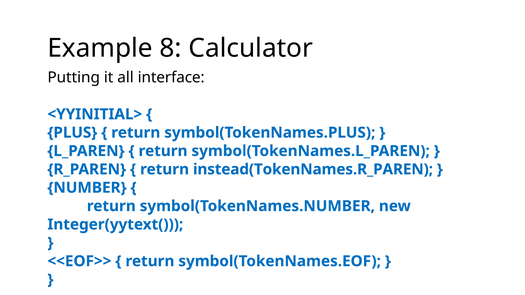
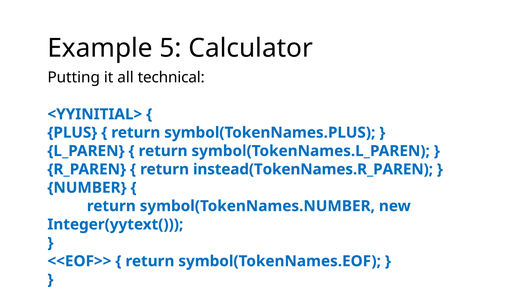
8: 8 -> 5 (171, 48)
interface: interface -> technical (171, 78)
